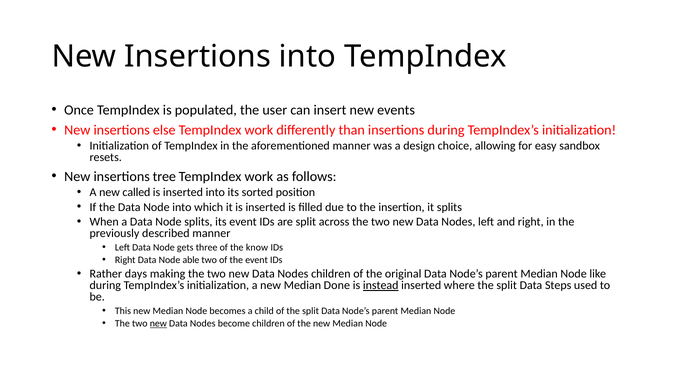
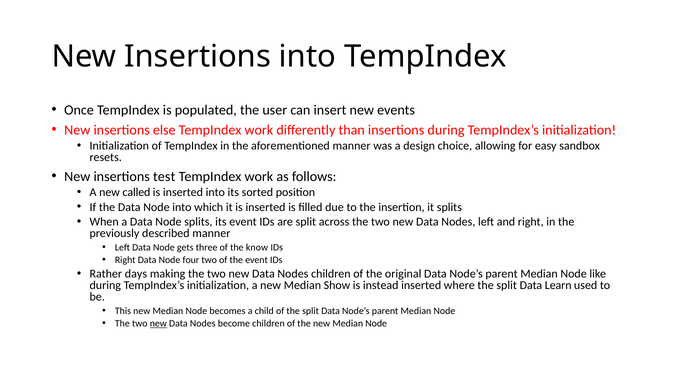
tree: tree -> test (164, 177)
able: able -> four (191, 260)
Done: Done -> Show (337, 286)
instead underline: present -> none (381, 286)
Steps: Steps -> Learn (558, 286)
